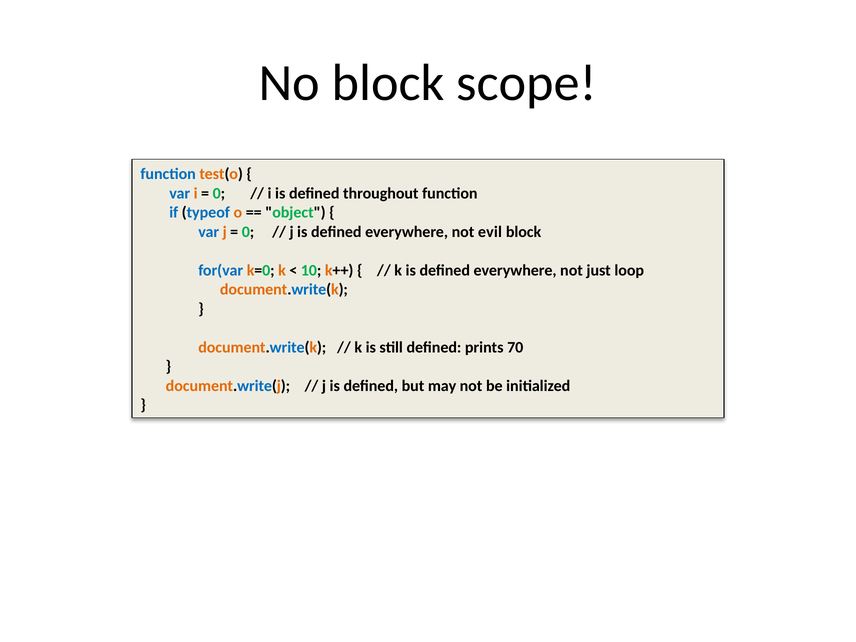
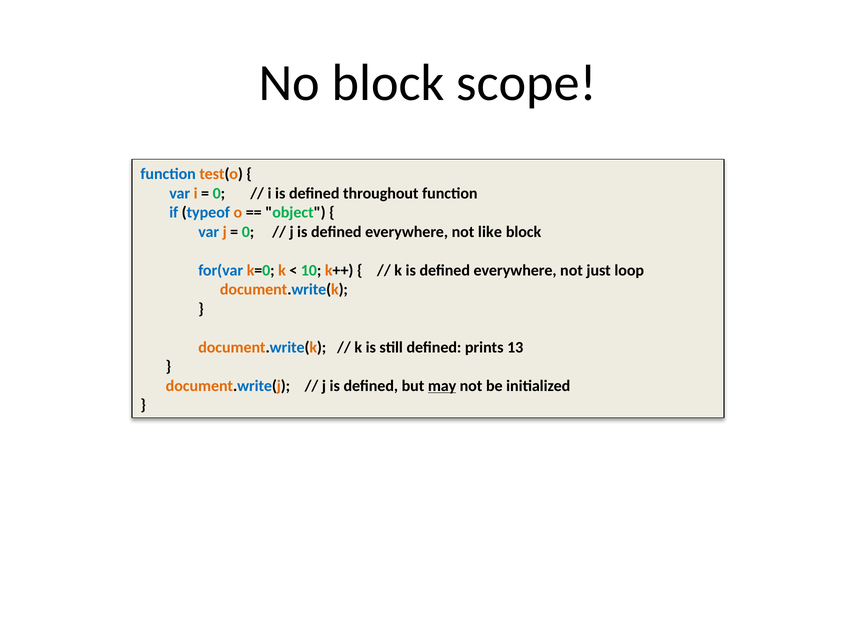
evil: evil -> like (490, 232)
70: 70 -> 13 (515, 347)
may underline: none -> present (442, 386)
